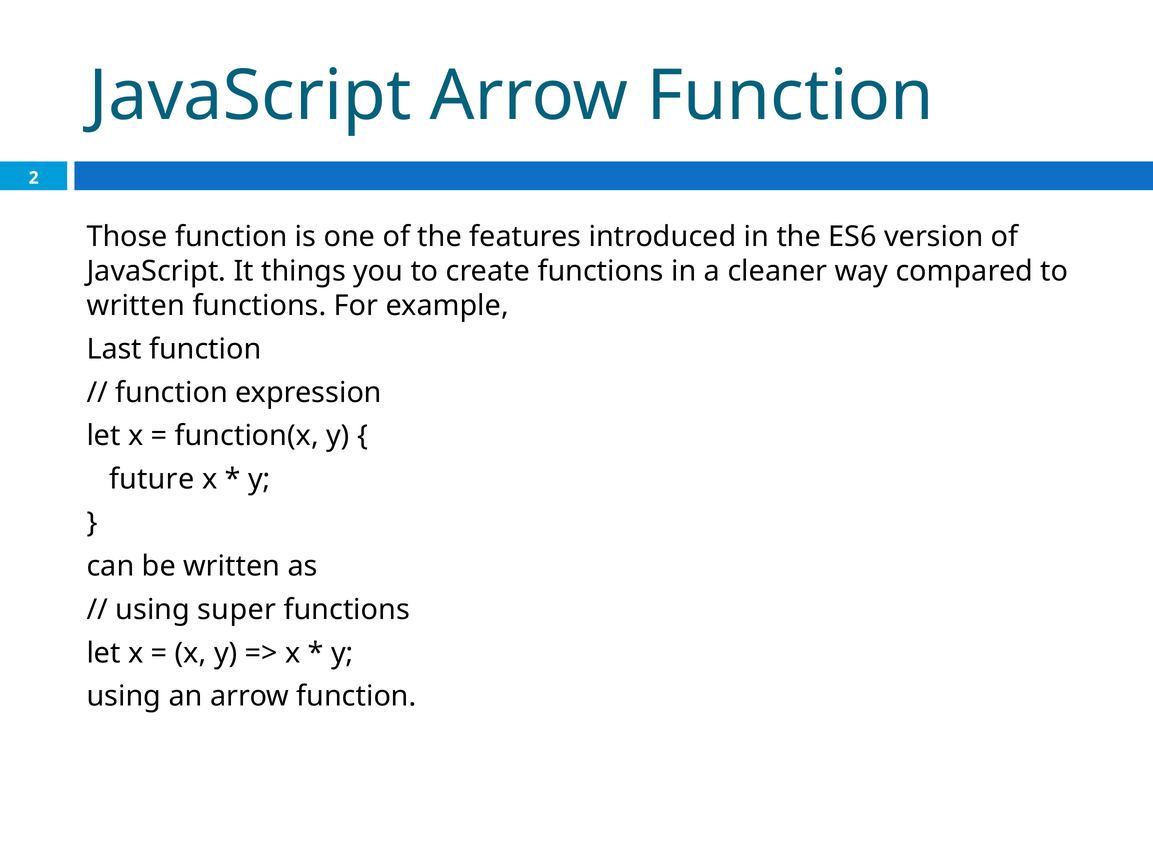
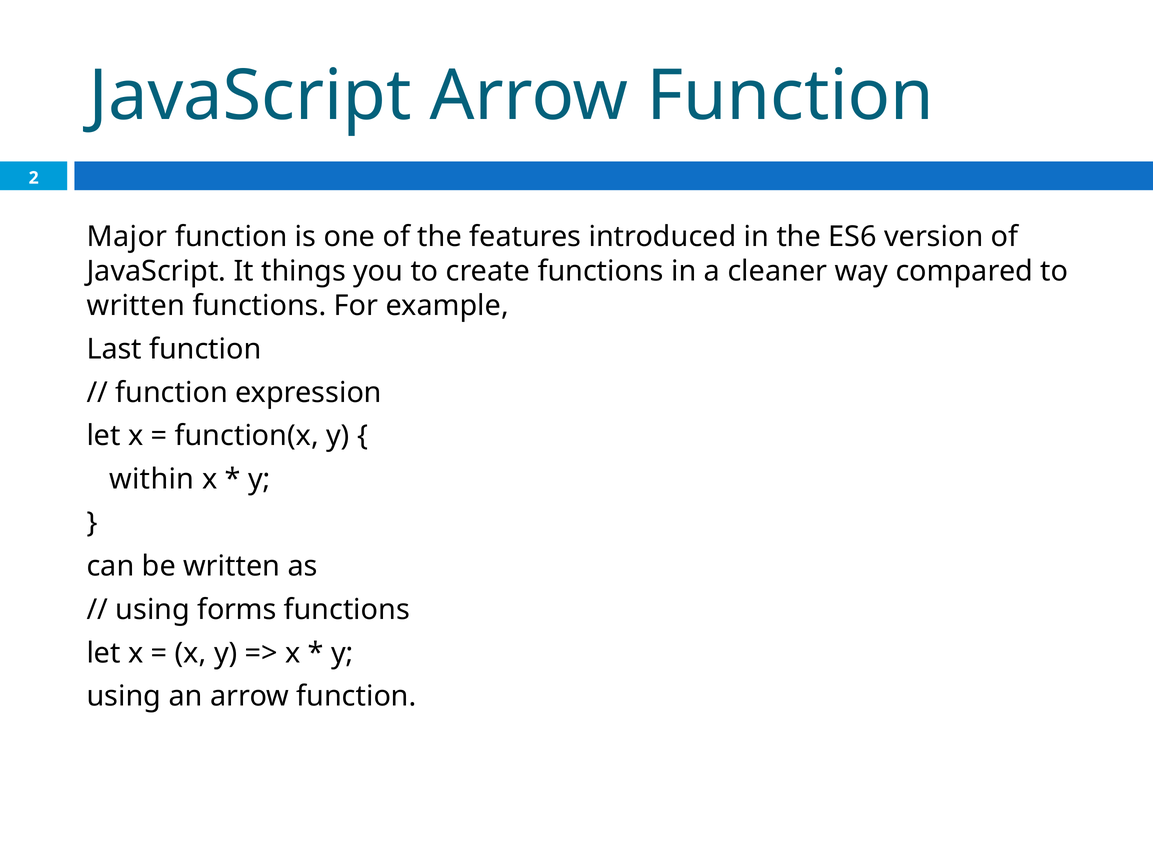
Those: Those -> Major (127, 236)
future: future -> within (152, 479)
super: super -> forms (237, 609)
